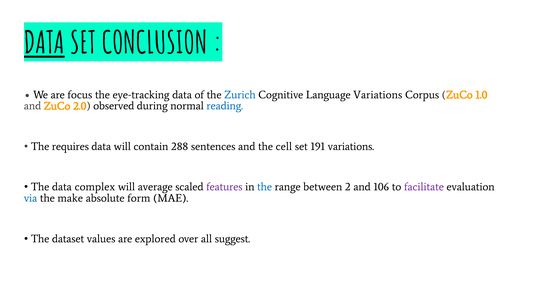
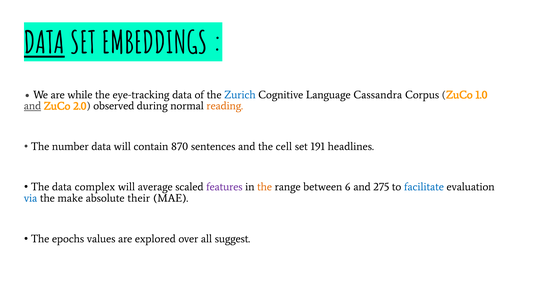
CONCLUSION: CONCLUSION -> EMBEDDINGS (155, 43)
focus: focus -> while (80, 95)
Language Variations: Variations -> Cassandra (378, 95)
and underline: none -> present (33, 106)
reading colour: blue -> orange (225, 106)
requires: requires -> number (70, 146)
288: 288 -> 870 (180, 146)
191 variations: variations -> headlines (351, 146)
the colour: blue -> orange (265, 187)
2: 2 -> 6 (348, 187)
106: 106 -> 275 (381, 187)
facilitate colour: purple -> blue (424, 187)
form: form -> their (139, 198)
dataset: dataset -> epochs (68, 239)
